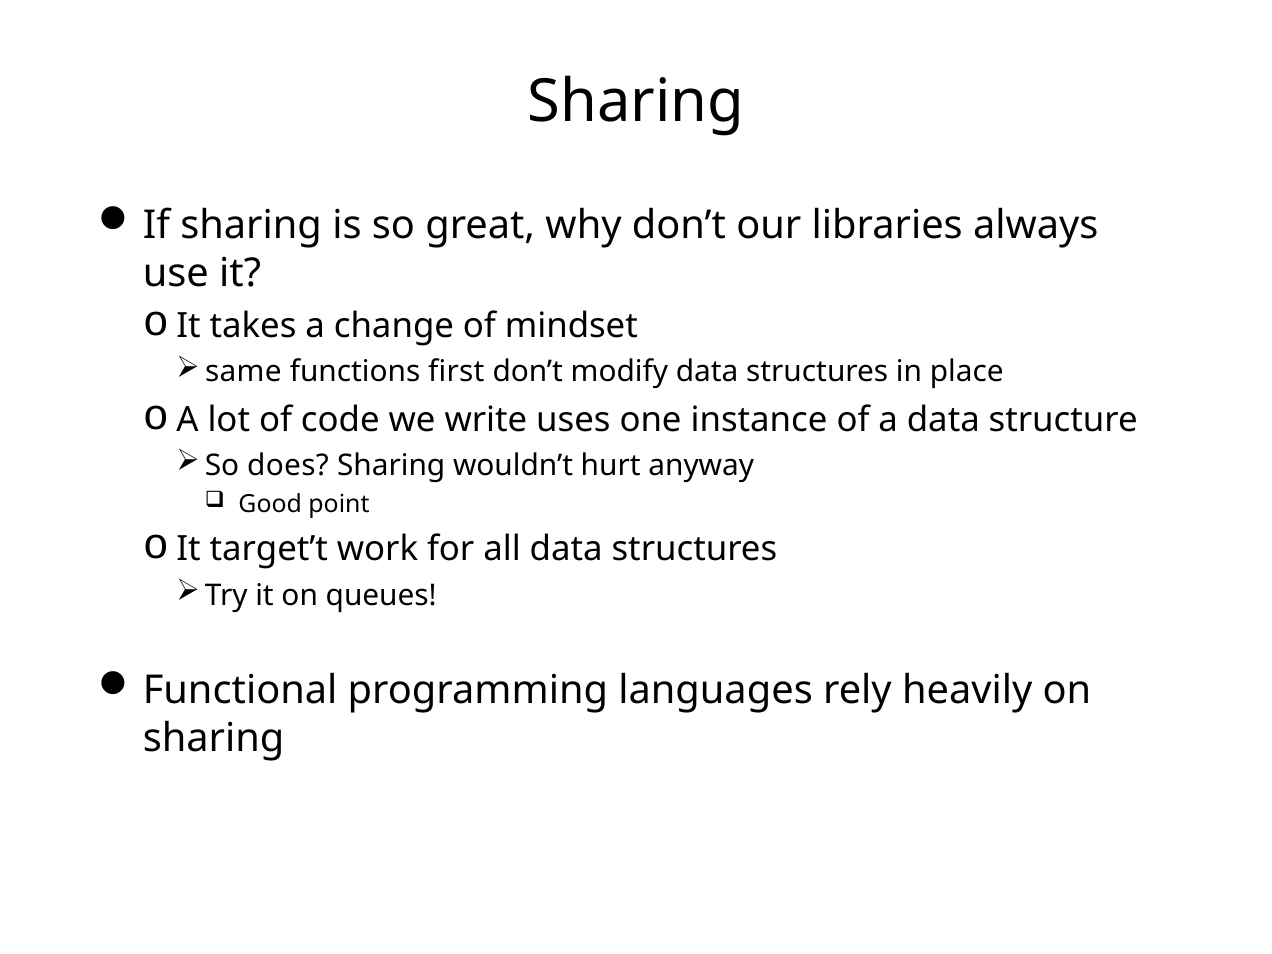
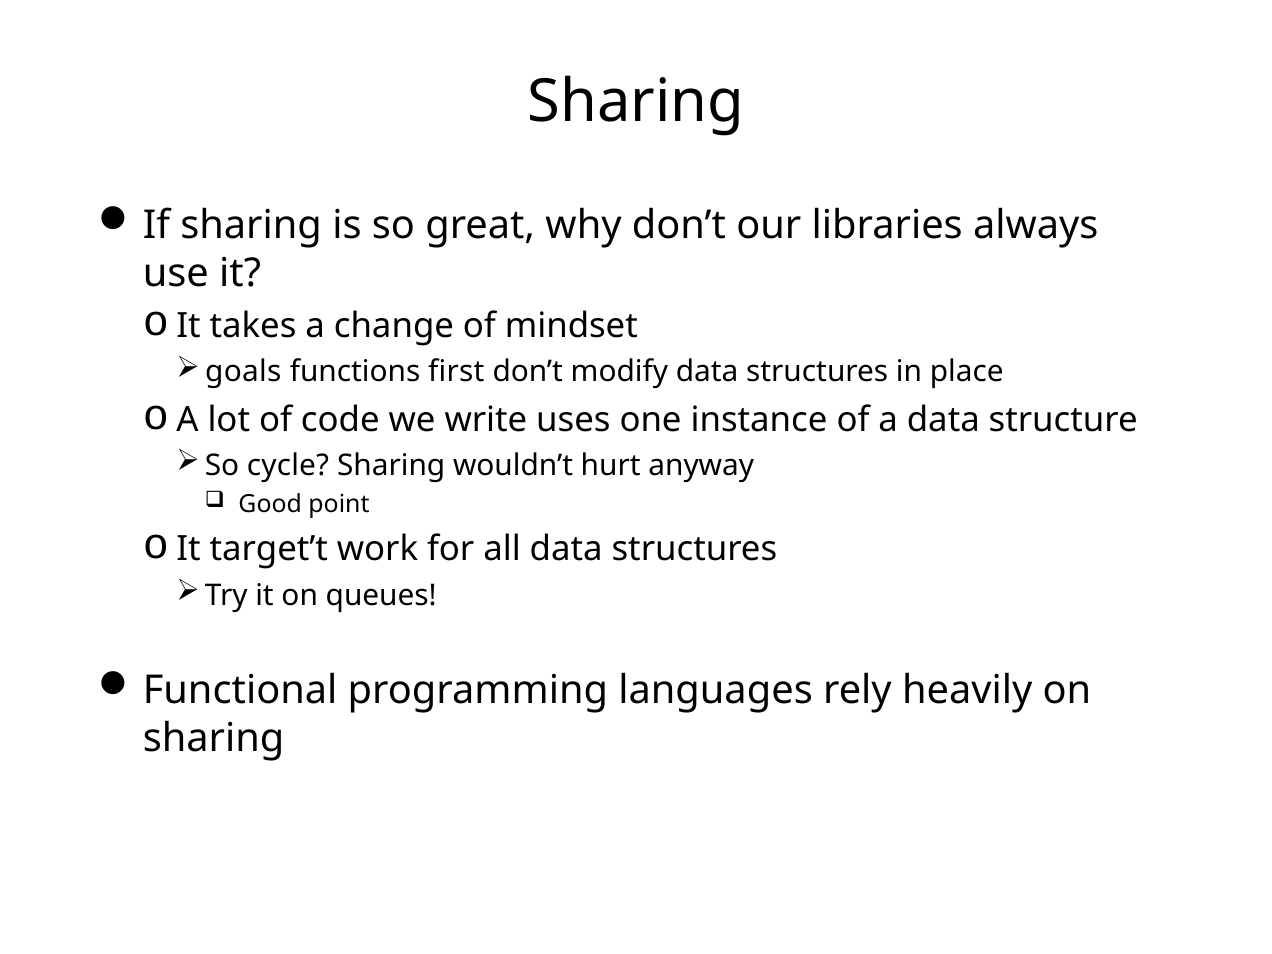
same: same -> goals (243, 372)
does: does -> cycle (288, 466)
